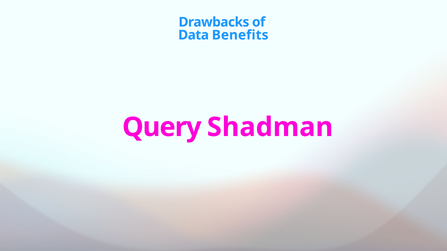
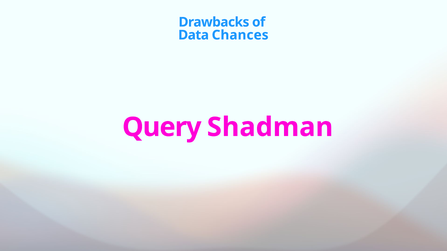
Benefits: Benefits -> Chances (240, 35)
